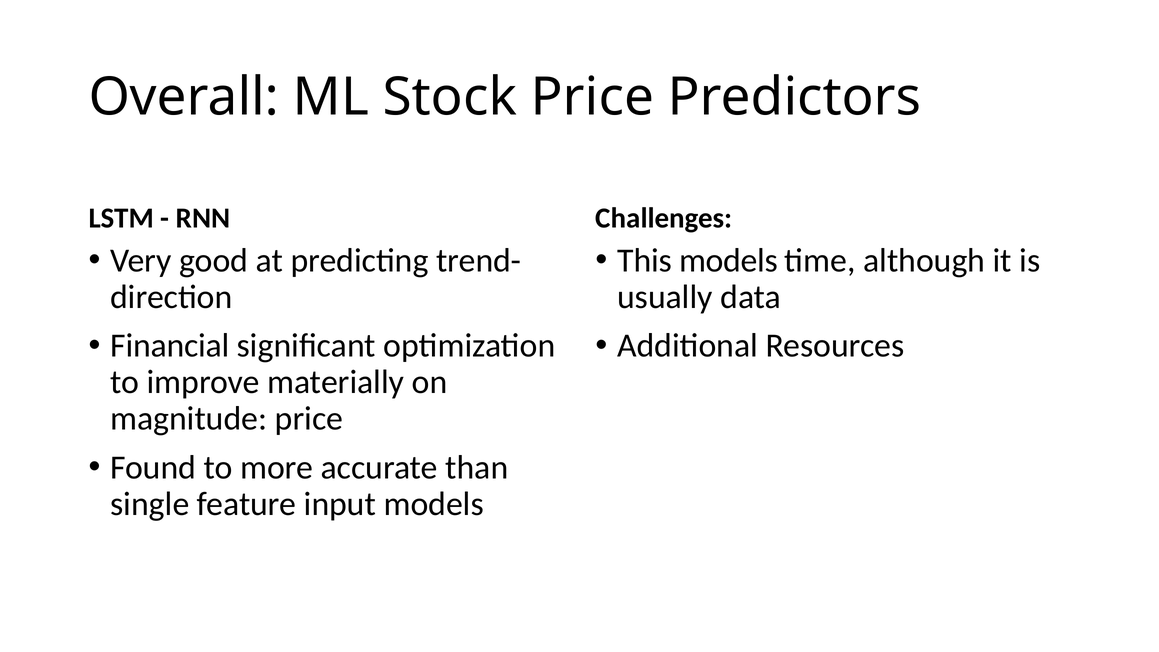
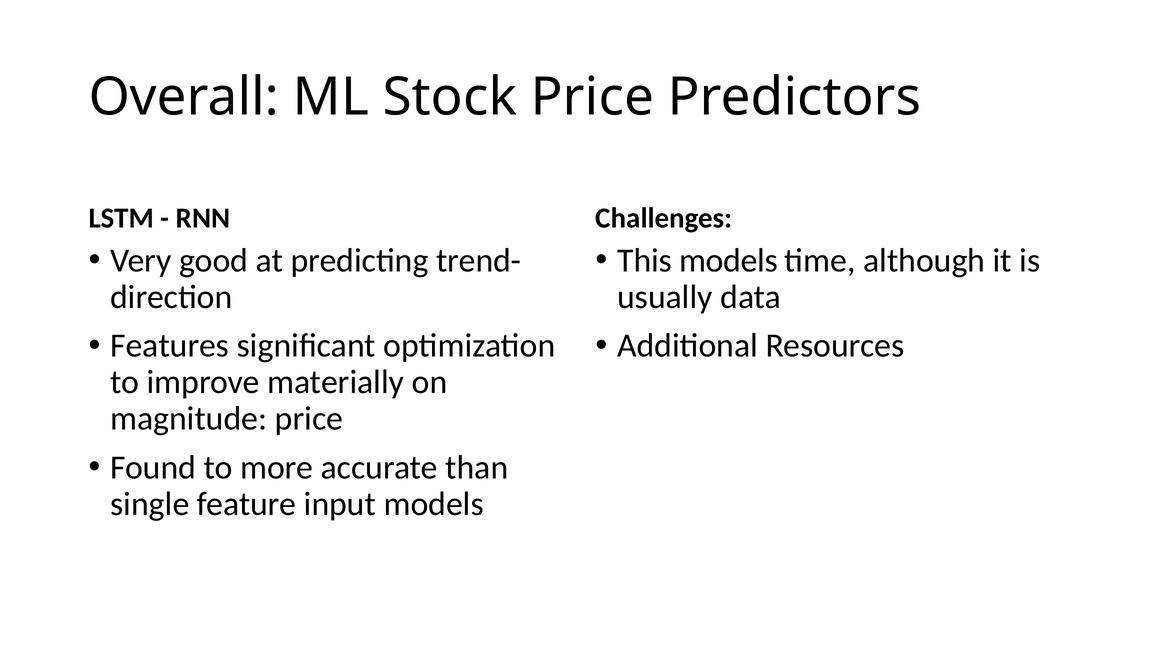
Financial: Financial -> Features (170, 346)
